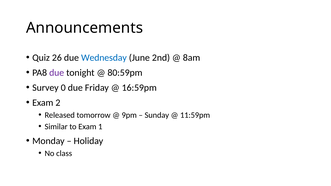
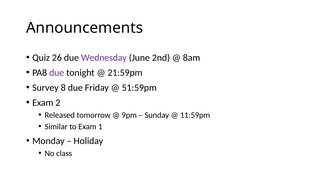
Wednesday colour: blue -> purple (104, 58)
80:59pm: 80:59pm -> 21:59pm (125, 73)
0: 0 -> 8 (63, 88)
16:59pm: 16:59pm -> 51:59pm (139, 88)
